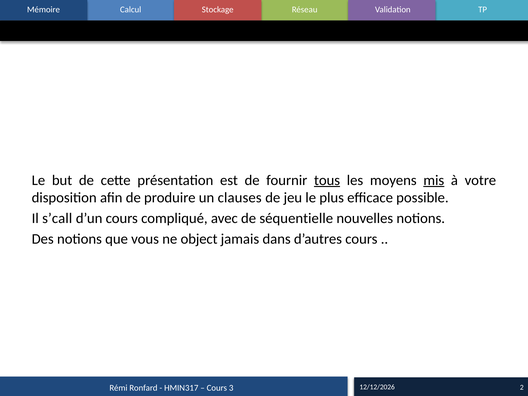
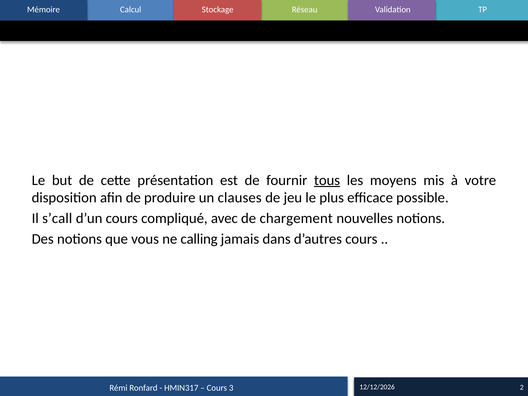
mis underline: present -> none (434, 180)
séquentielle: séquentielle -> chargement (296, 218)
object: object -> calling (199, 239)
